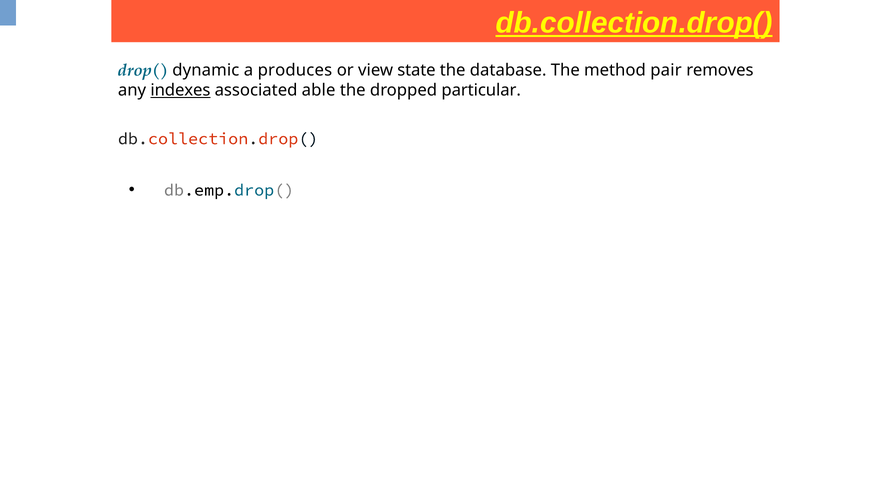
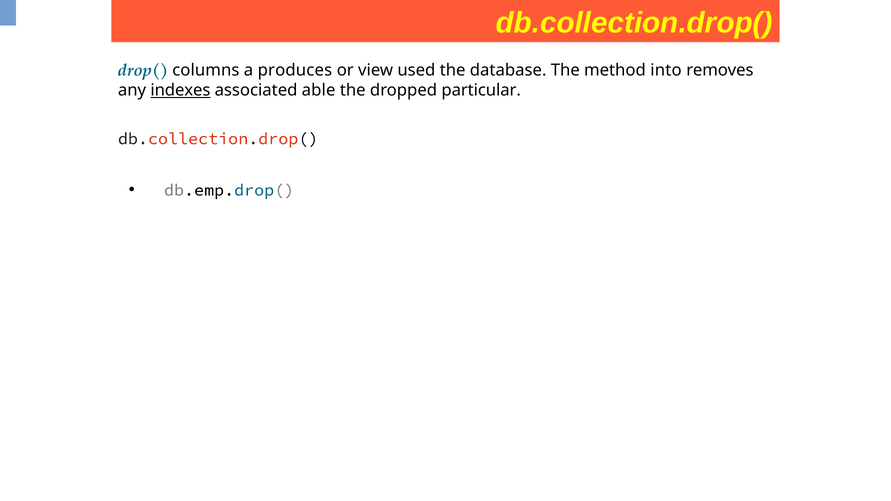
db.collection.drop( underline: present -> none (634, 23)
dynamic: dynamic -> columns (206, 70)
state: state -> used (416, 70)
pair: pair -> into (666, 70)
